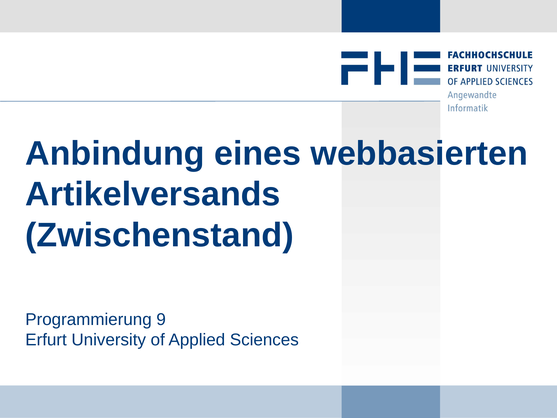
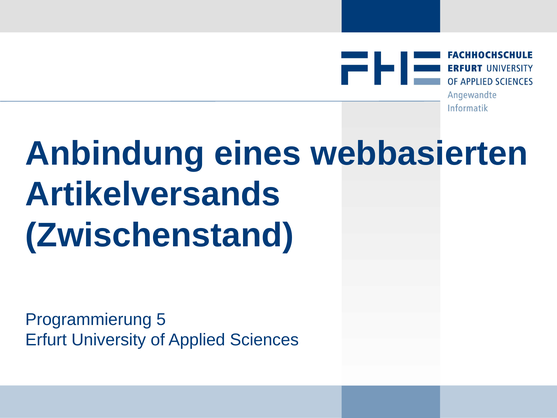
9: 9 -> 5 (161, 319)
